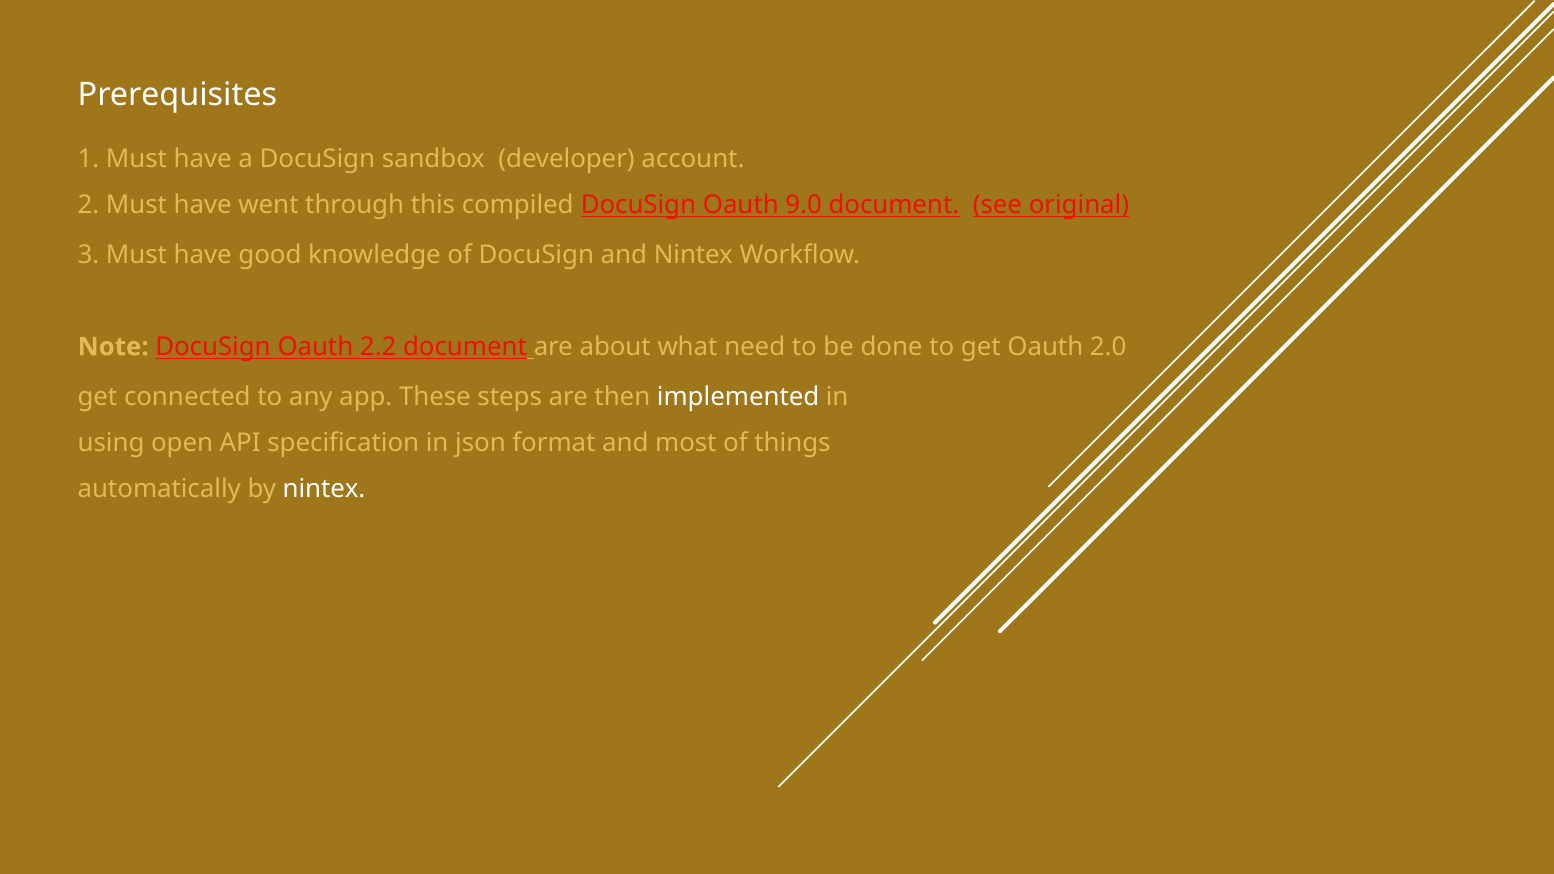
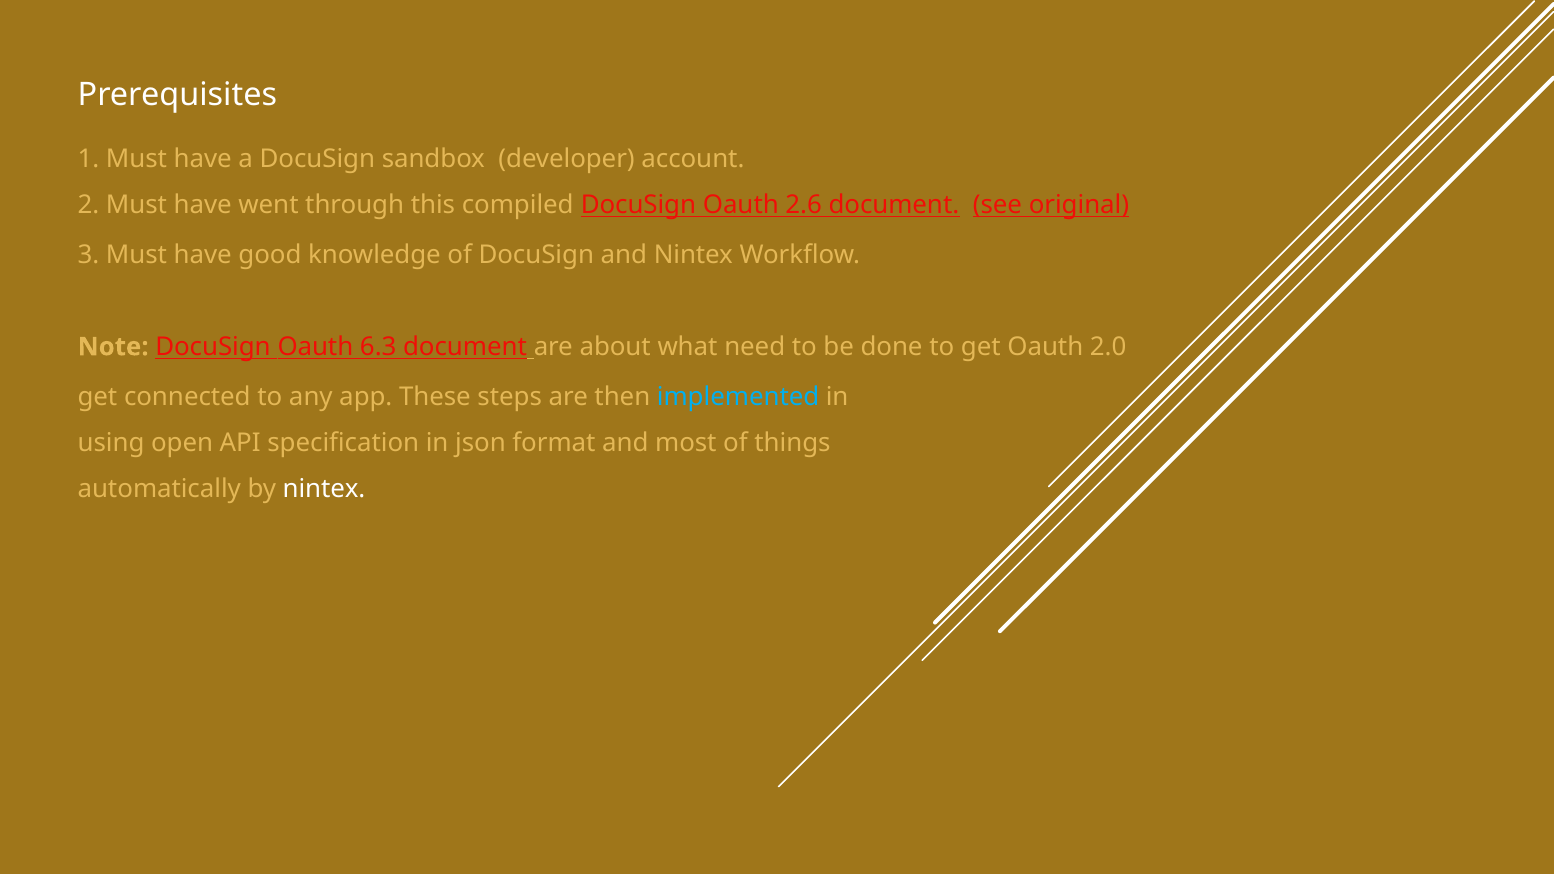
9.0: 9.0 -> 2.6 (804, 205)
2.2: 2.2 -> 6.3 (378, 347)
implemented colour: white -> light blue (738, 397)
